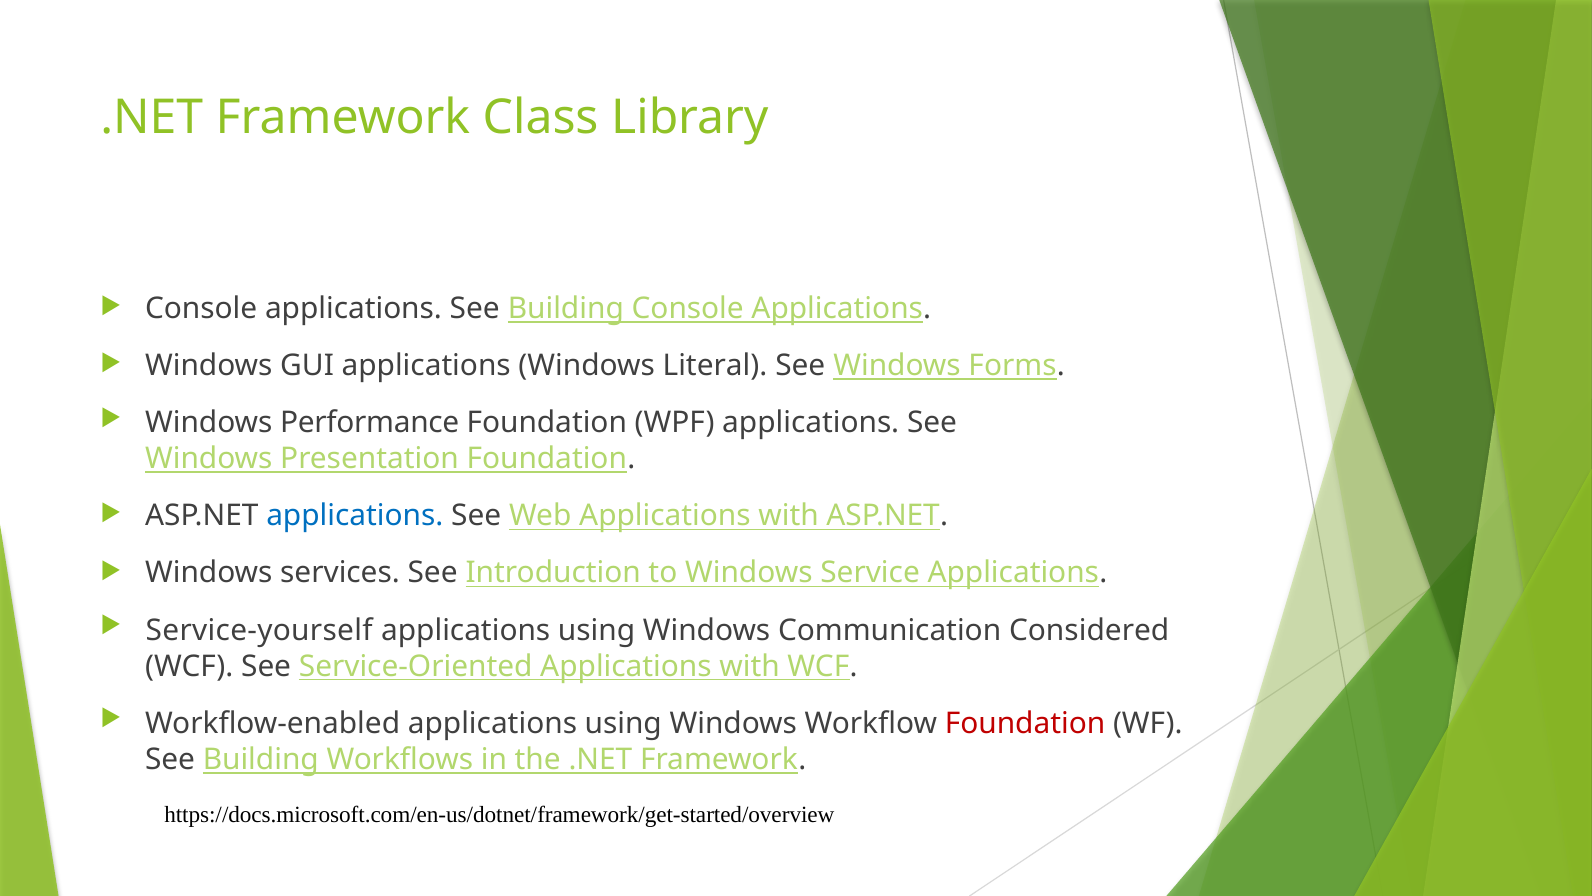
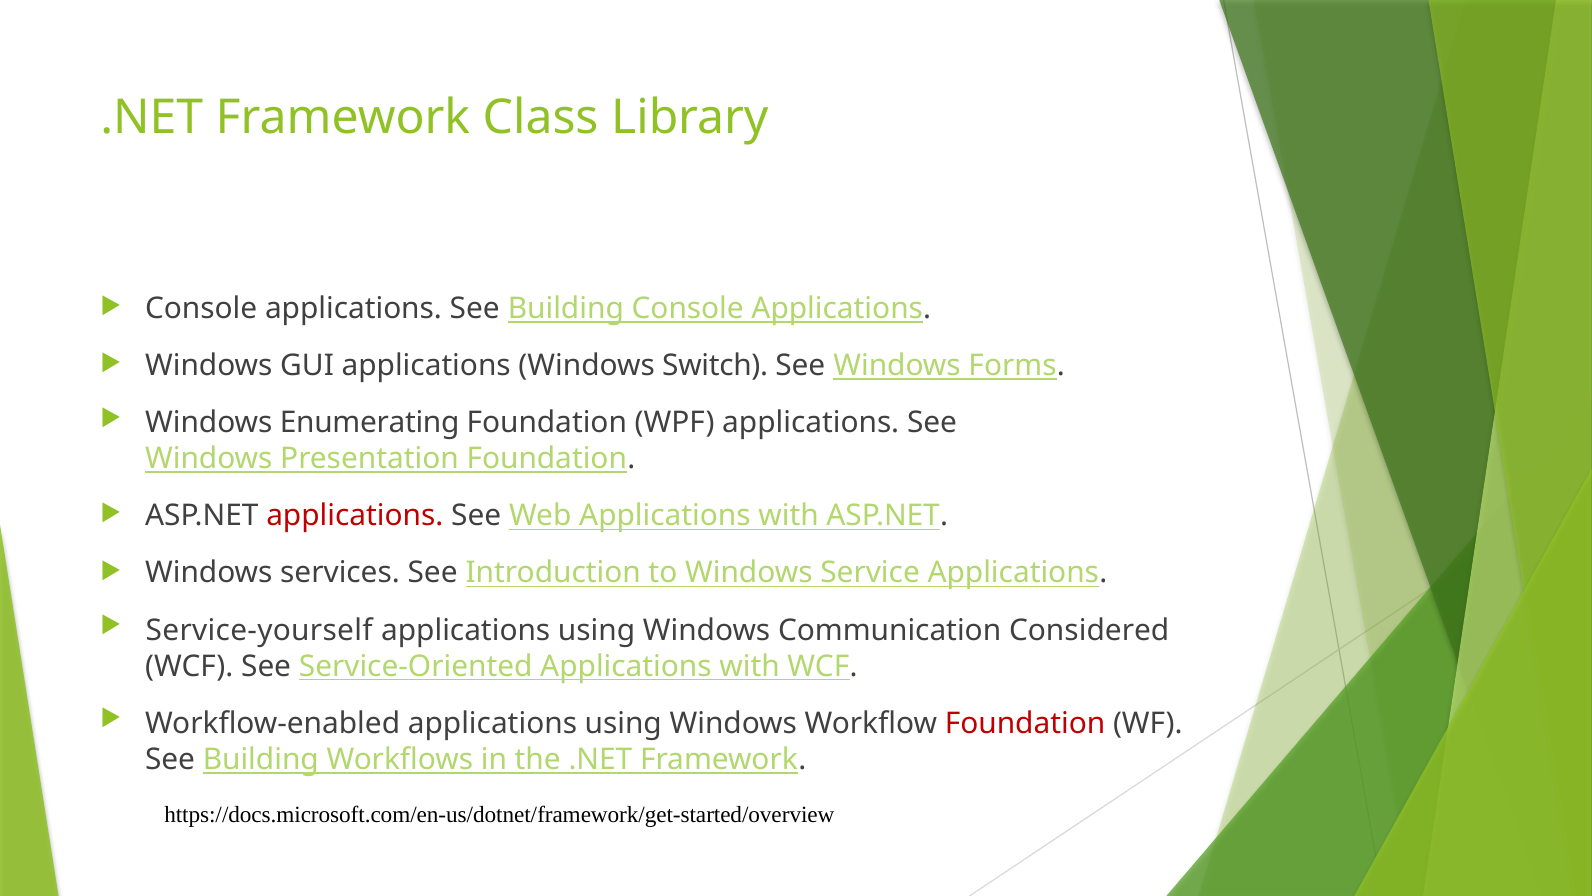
Literal: Literal -> Switch (715, 365)
Performance: Performance -> Enumerating (370, 423)
applications colour: blue -> red (355, 516)
